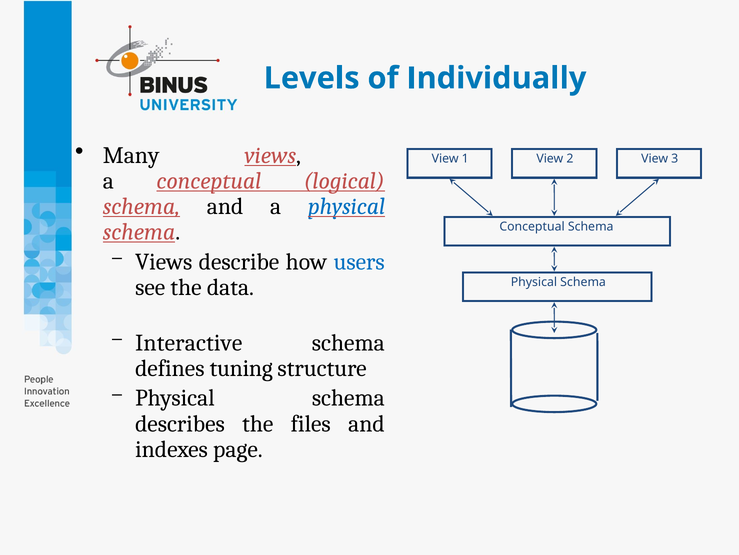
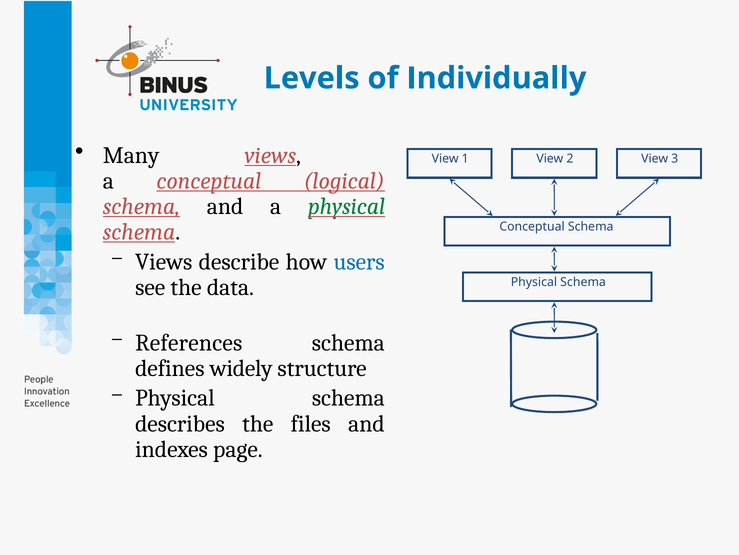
physical colour: blue -> green (347, 206)
Interactive: Interactive -> References (189, 342)
tuning: tuning -> widely (241, 368)
